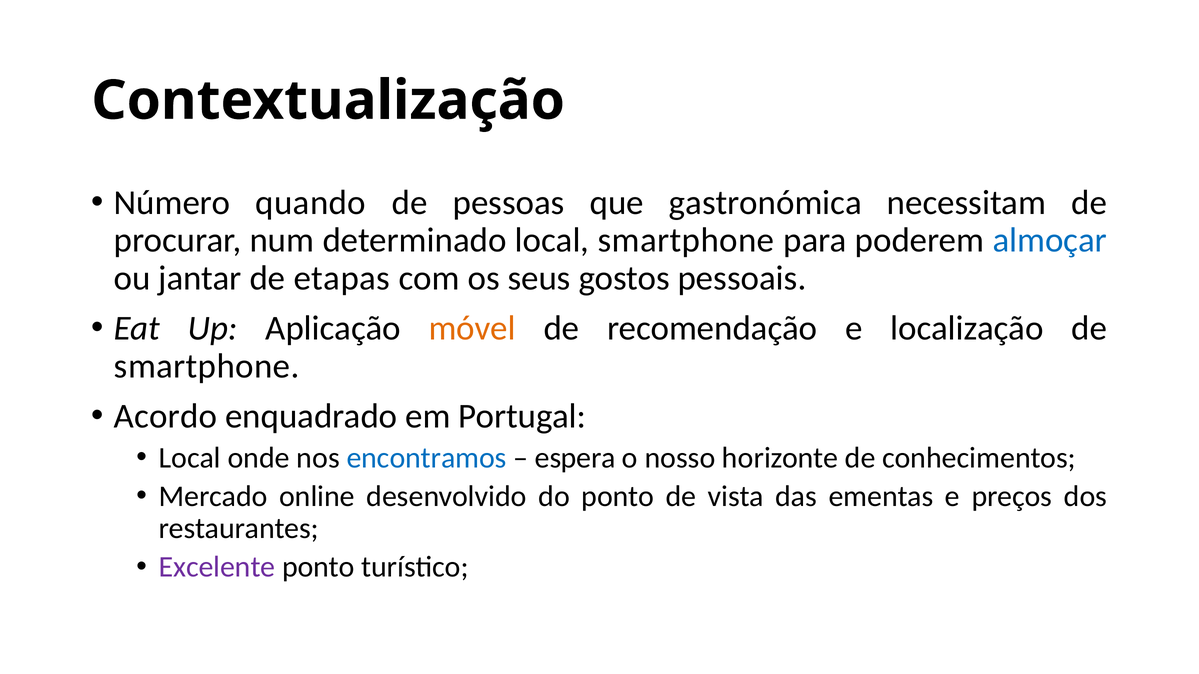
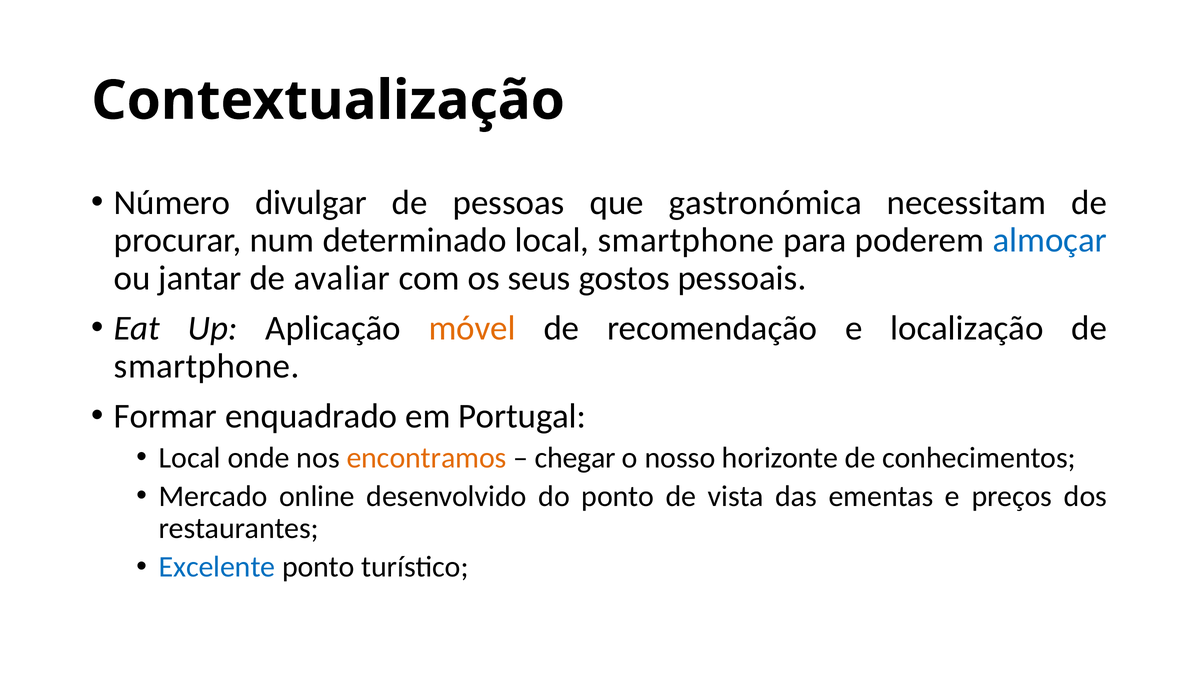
quando: quando -> divulgar (311, 203)
etapas: etapas -> avaliar (342, 278)
Acordo: Acordo -> Formar (166, 417)
encontramos colour: blue -> orange (427, 458)
espera: espera -> chegar (575, 458)
Excelente colour: purple -> blue (217, 567)
